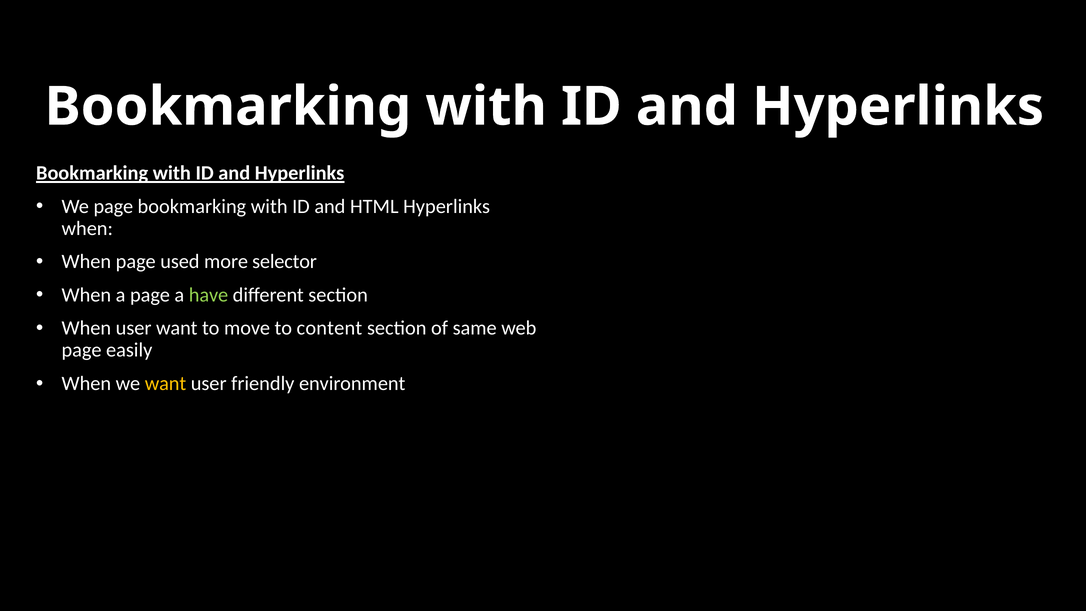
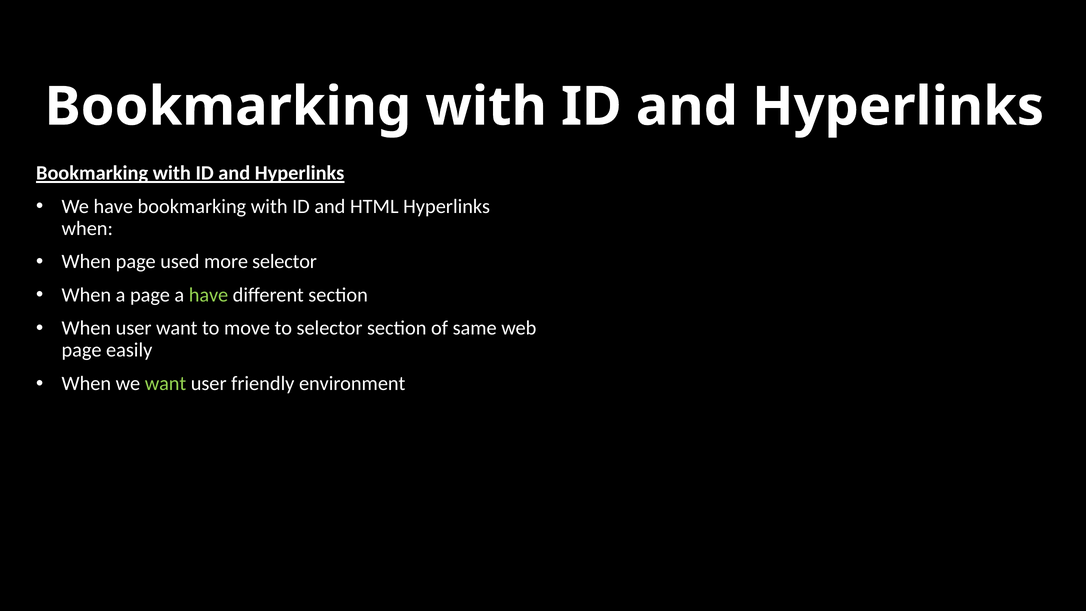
We page: page -> have (113, 206)
to content: content -> selector (330, 328)
want colour: yellow -> light green (166, 383)
